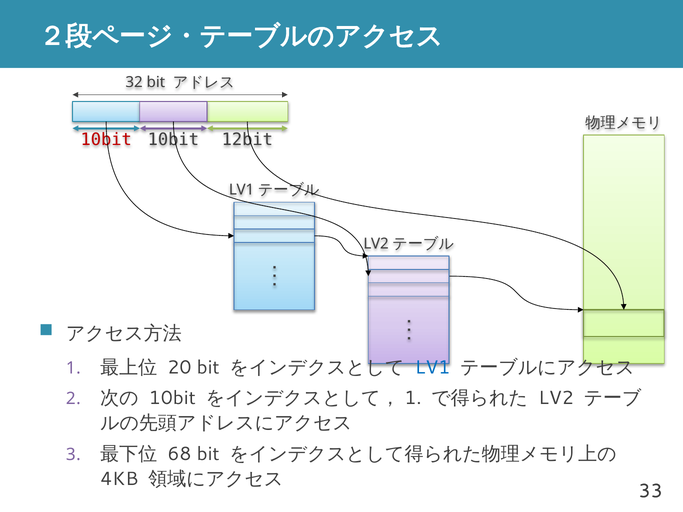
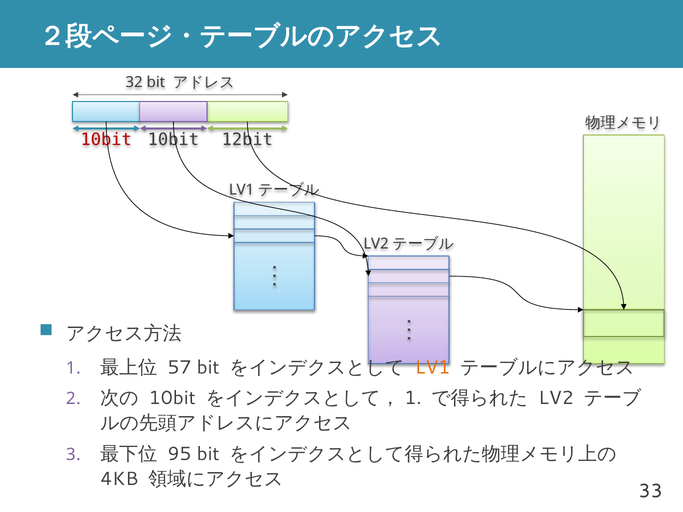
20: 20 -> 57 (179, 367)
LV1 colour: blue -> orange (433, 367)
68: 68 -> 95 (179, 454)
